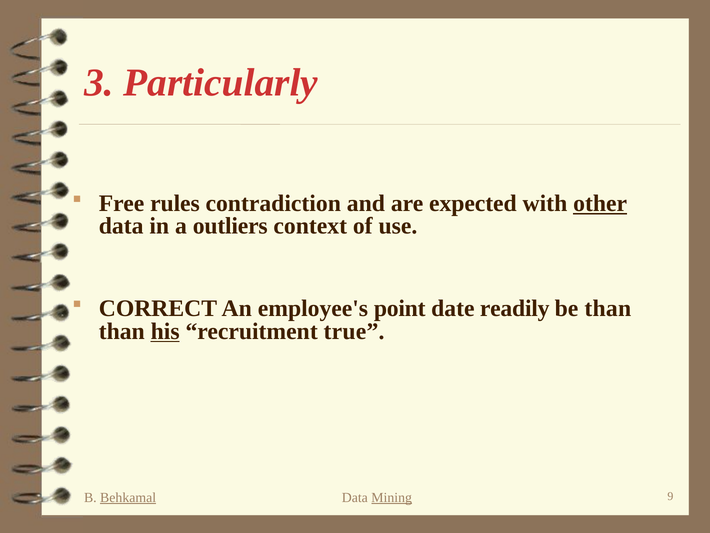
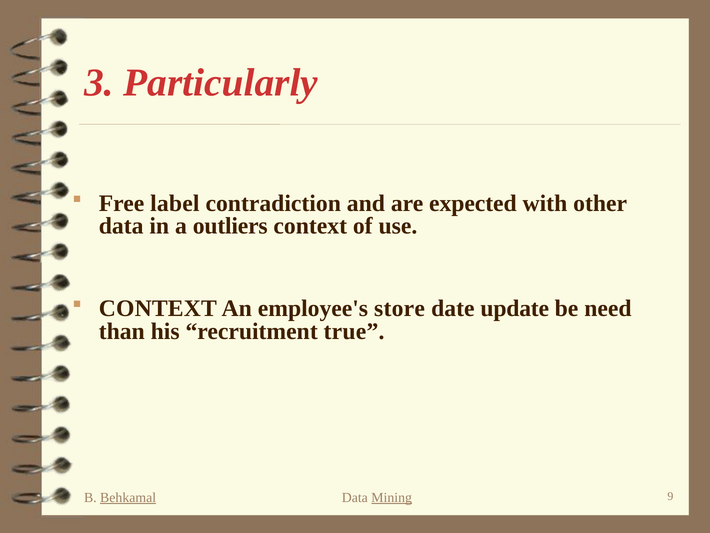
rules: rules -> label (175, 203)
other underline: present -> none (600, 203)
CORRECT: CORRECT -> CONTEXT (158, 308)
point: point -> store (399, 308)
readily: readily -> update (515, 308)
be than: than -> need (608, 308)
his underline: present -> none (165, 331)
